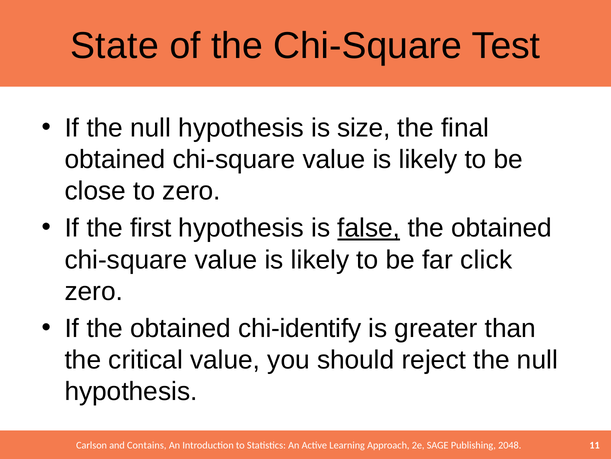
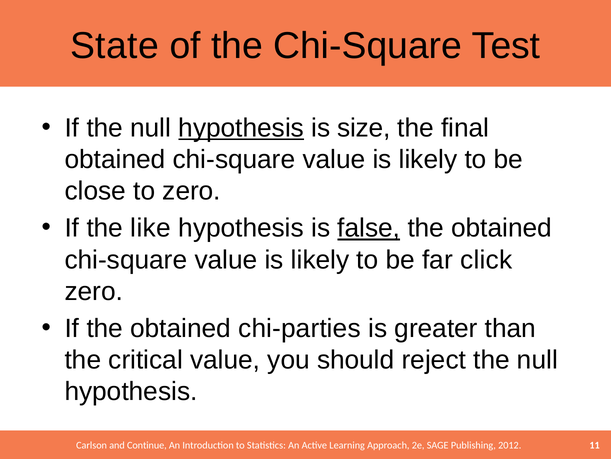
hypothesis underline: none -> present (241, 128)
first: first -> like (151, 228)
chi-identify: chi-identify -> chi-parties (300, 328)
Contains: Contains -> Continue (147, 445)
2048: 2048 -> 2012 (510, 445)
